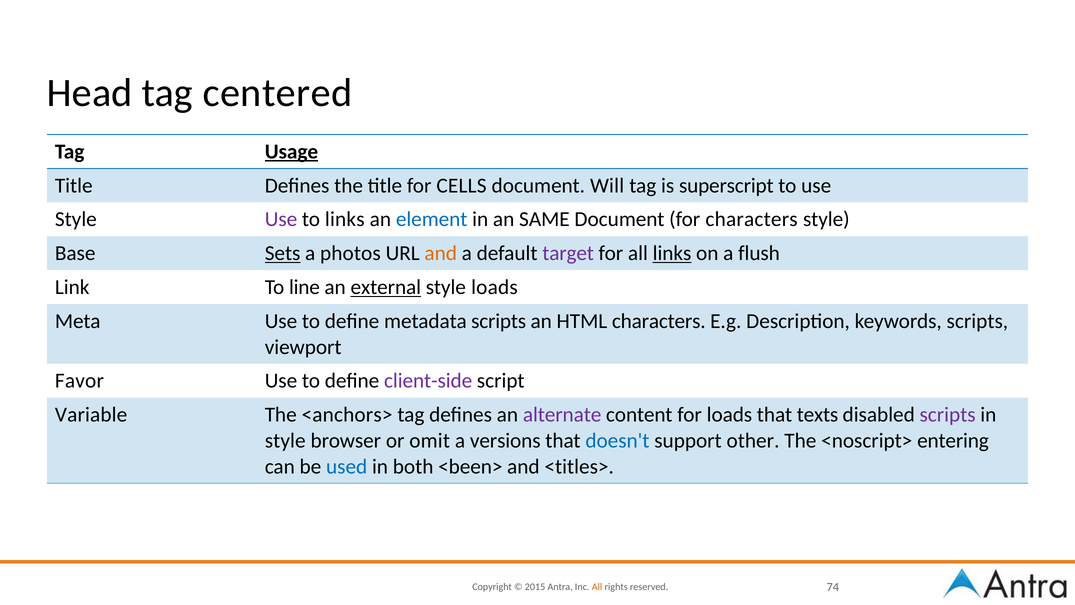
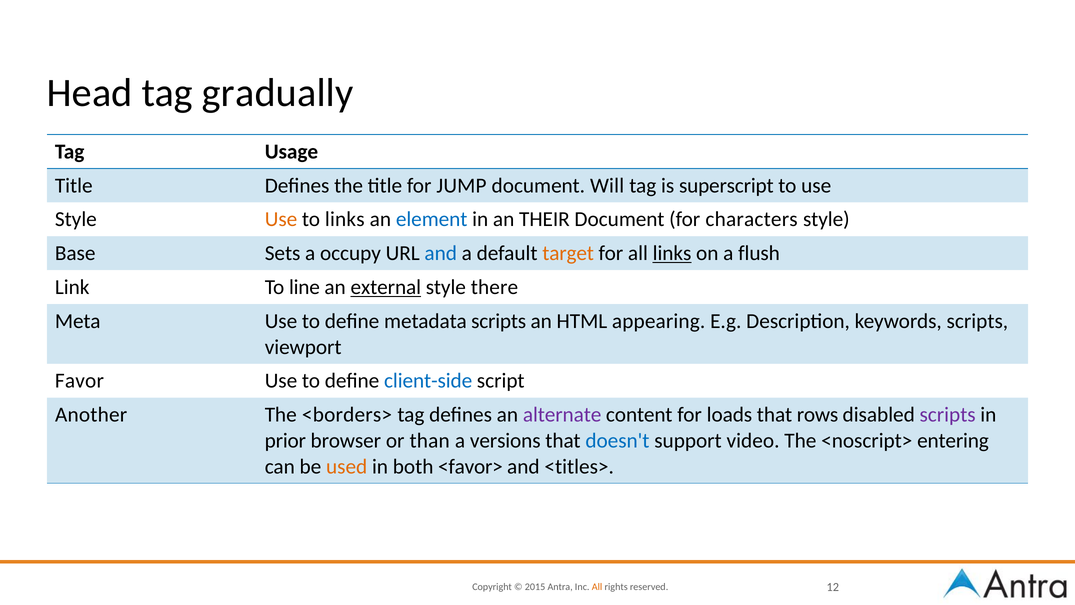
centered: centered -> gradually (278, 93)
Usage underline: present -> none (291, 152)
CELLS: CELLS -> JUMP (461, 185)
Use colour: purple -> orange (281, 219)
SAME: SAME -> THEIR (544, 219)
Sets underline: present -> none (283, 253)
photos: photos -> occupy (350, 253)
and colour: orange -> blue (441, 253)
target colour: purple -> orange (568, 253)
style loads: loads -> there (494, 287)
HTML characters: characters -> appearing (659, 321)
client-side colour: purple -> blue (428, 381)
Variable: Variable -> Another (91, 415)
<anchors>: <anchors> -> <borders> (347, 415)
texts: texts -> rows (818, 415)
style: style -> prior (285, 441)
omit: omit -> than (430, 441)
other: other -> video (753, 441)
used colour: blue -> orange (347, 466)
<been>: <been> -> <favor> (470, 466)
74: 74 -> 12 (833, 587)
